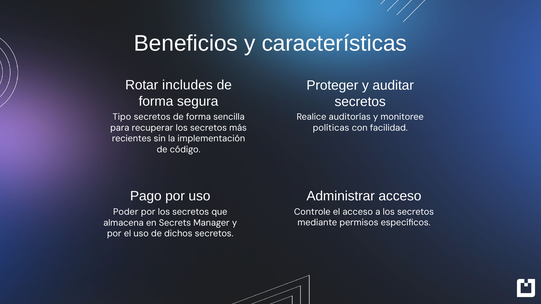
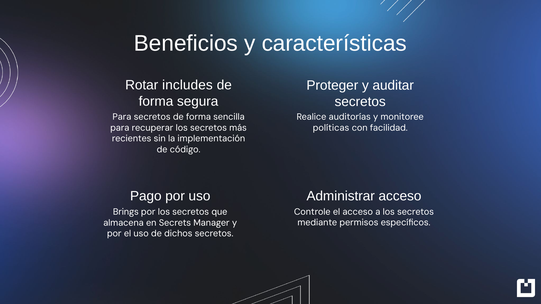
Tipo: Tipo -> Para (122, 117)
Poder: Poder -> Brings (126, 212)
